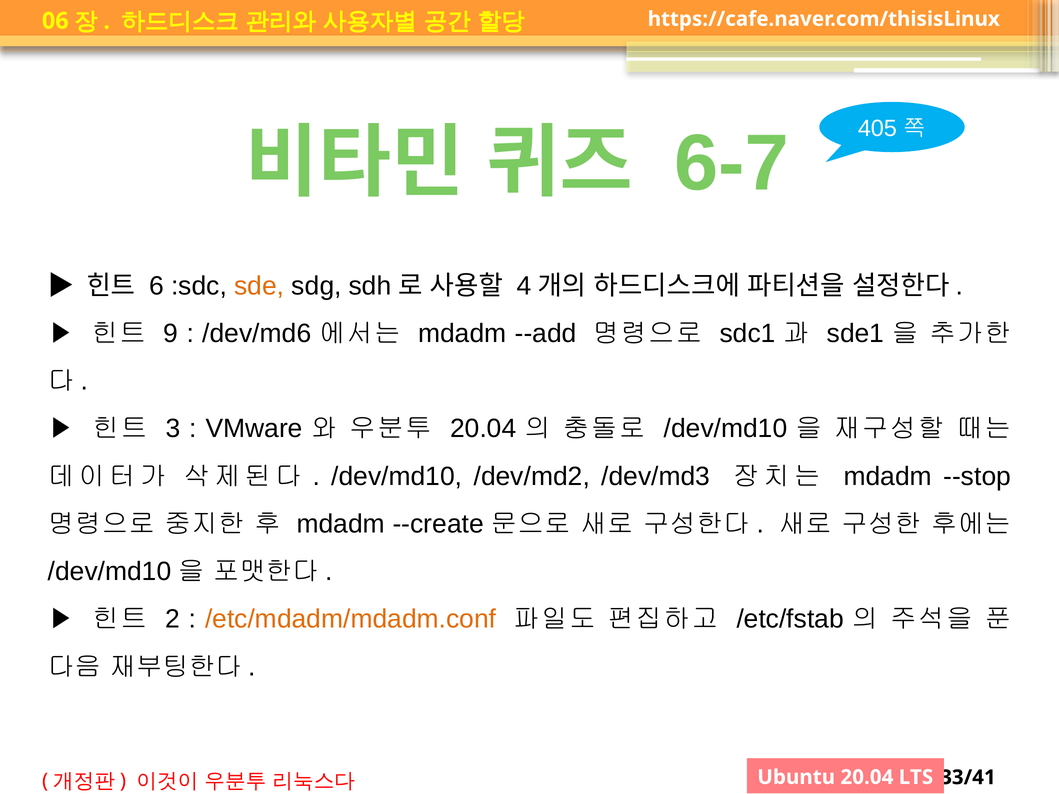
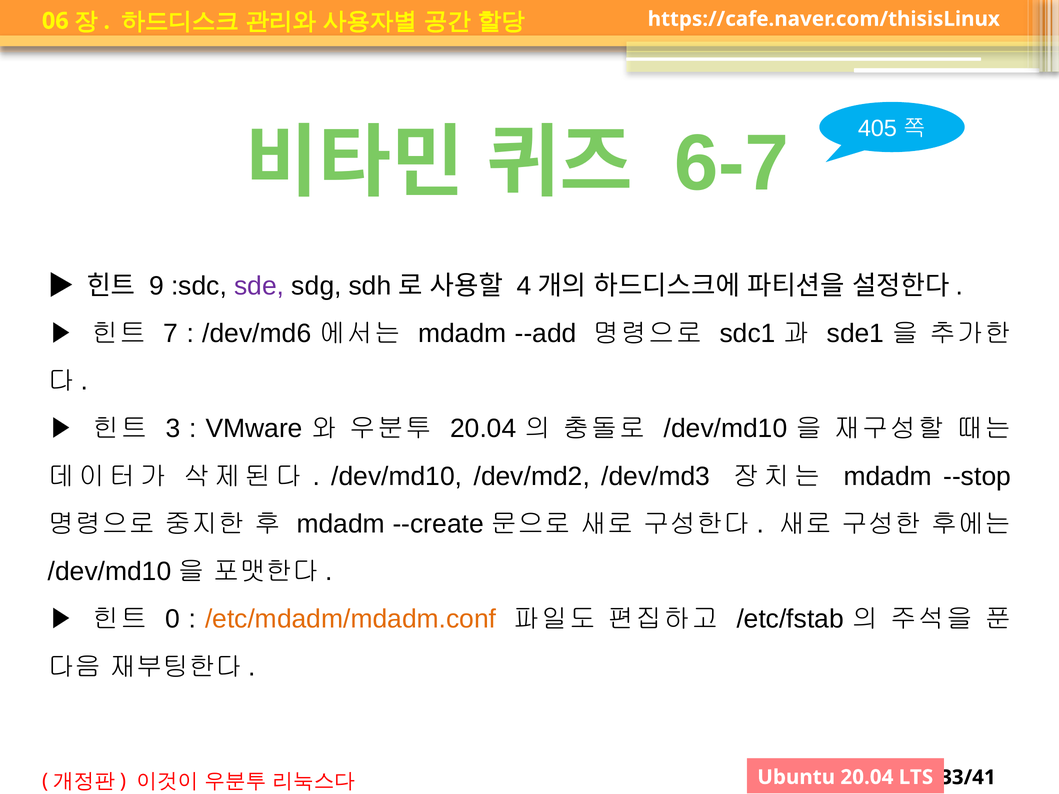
6: 6 -> 9 (156, 286)
sde colour: orange -> purple (259, 286)
9: 9 -> 7 (171, 334)
2: 2 -> 0 (173, 619)
